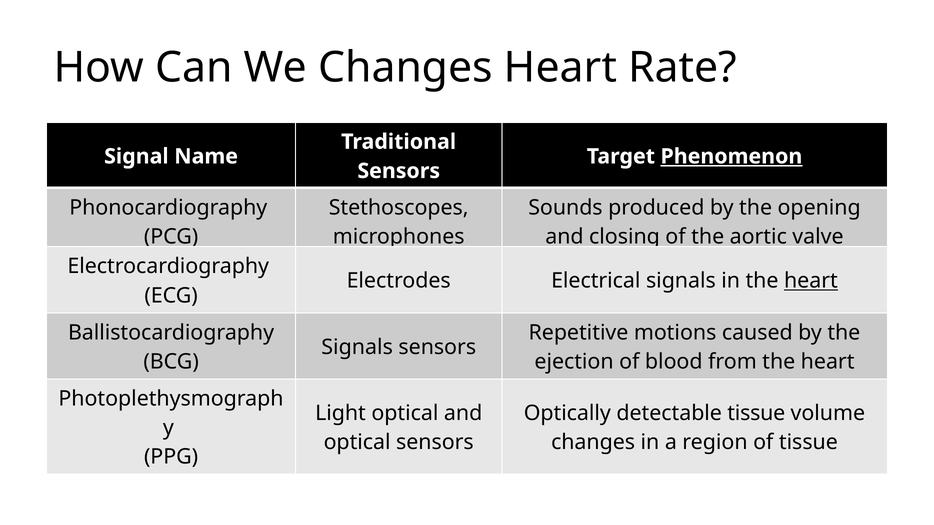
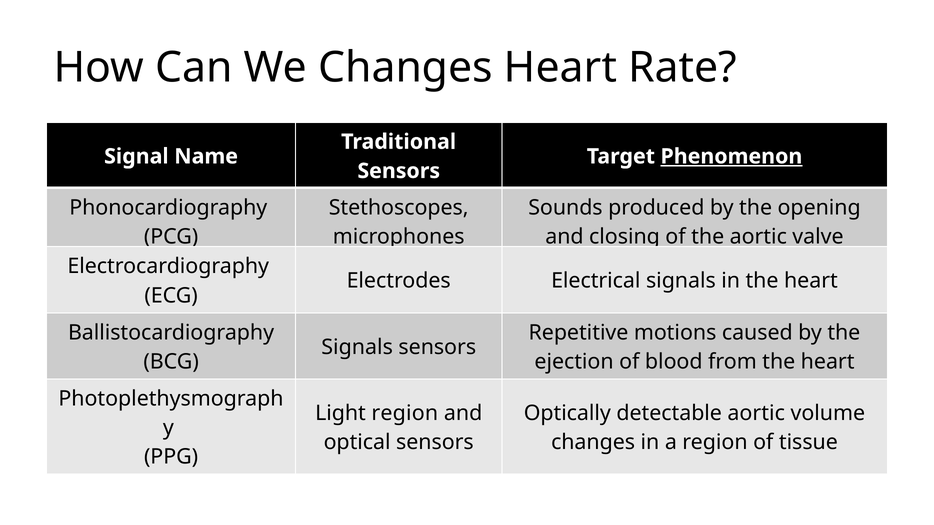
heart underline: present -> none (811, 281)
Light optical: optical -> region (405, 413)
detectable tissue: tissue -> aortic (756, 413)
